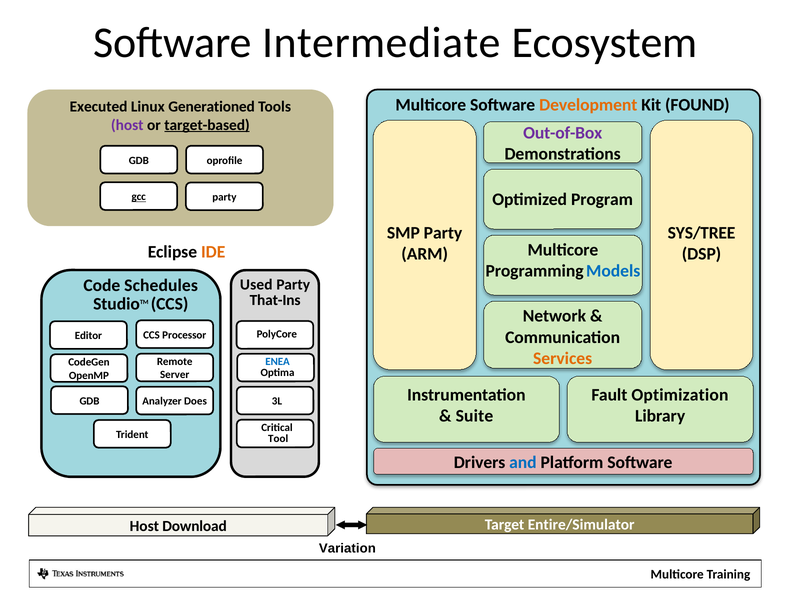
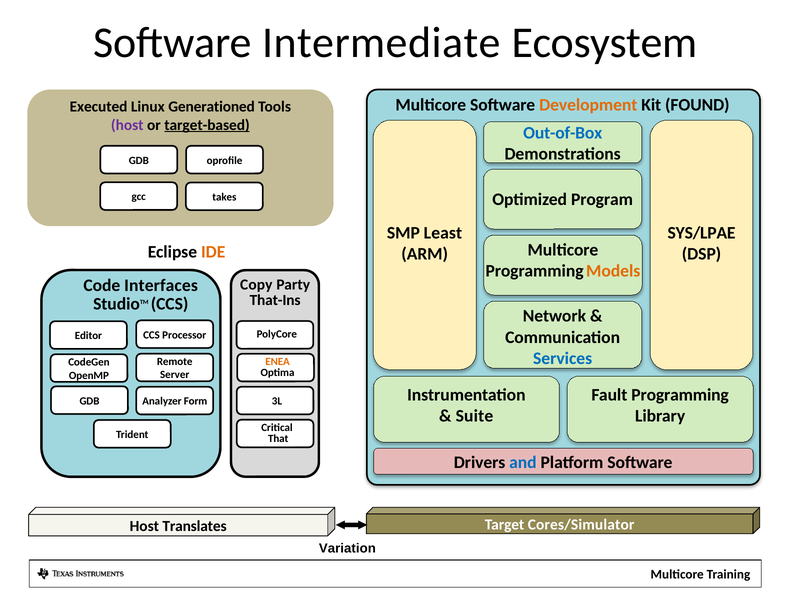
Out-of-Box colour: purple -> blue (563, 133)
gcc underline: present -> none (139, 197)
party: party -> takes (224, 197)
SMP Party: Party -> Least (443, 233)
SYS/TREE: SYS/TREE -> SYS/LPAE (702, 233)
Models colour: blue -> orange (613, 271)
Schedules: Schedules -> Interfaces (161, 285)
Used: Used -> Copy (256, 285)
Services colour: orange -> blue (563, 358)
ENEA colour: blue -> orange (278, 362)
Fault Optimization: Optimization -> Programming (680, 395)
Does: Does -> Form (196, 402)
Tool: Tool -> That (278, 439)
Download: Download -> Translates (195, 526)
Entire/Simulator: Entire/Simulator -> Cores/Simulator (581, 525)
